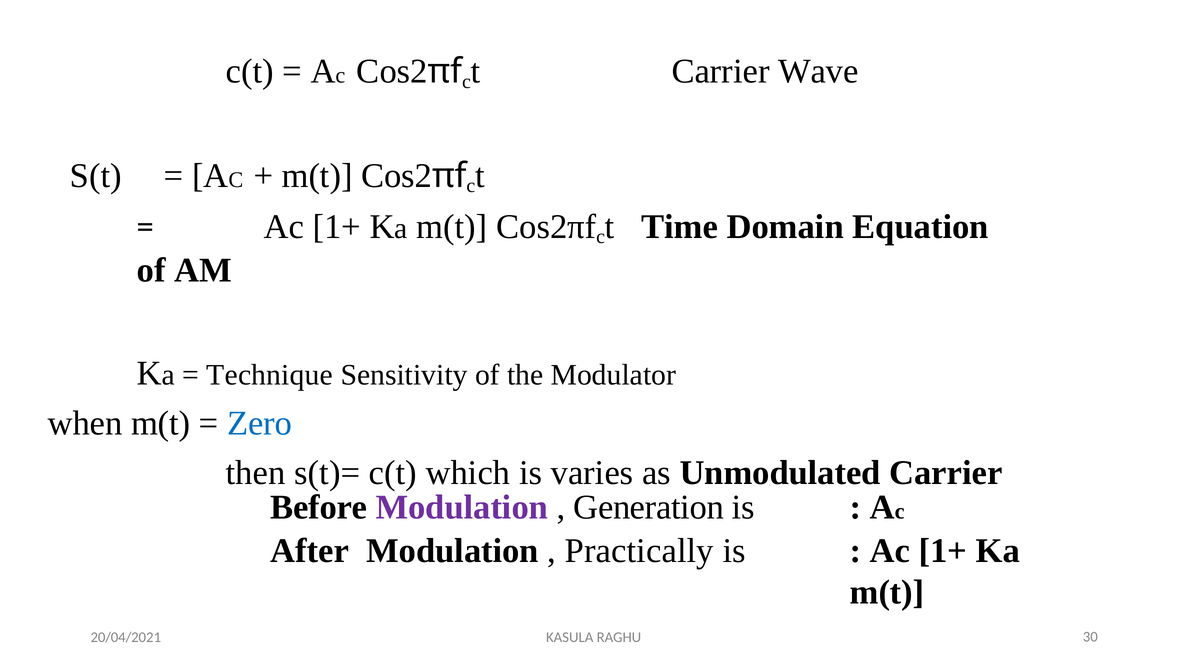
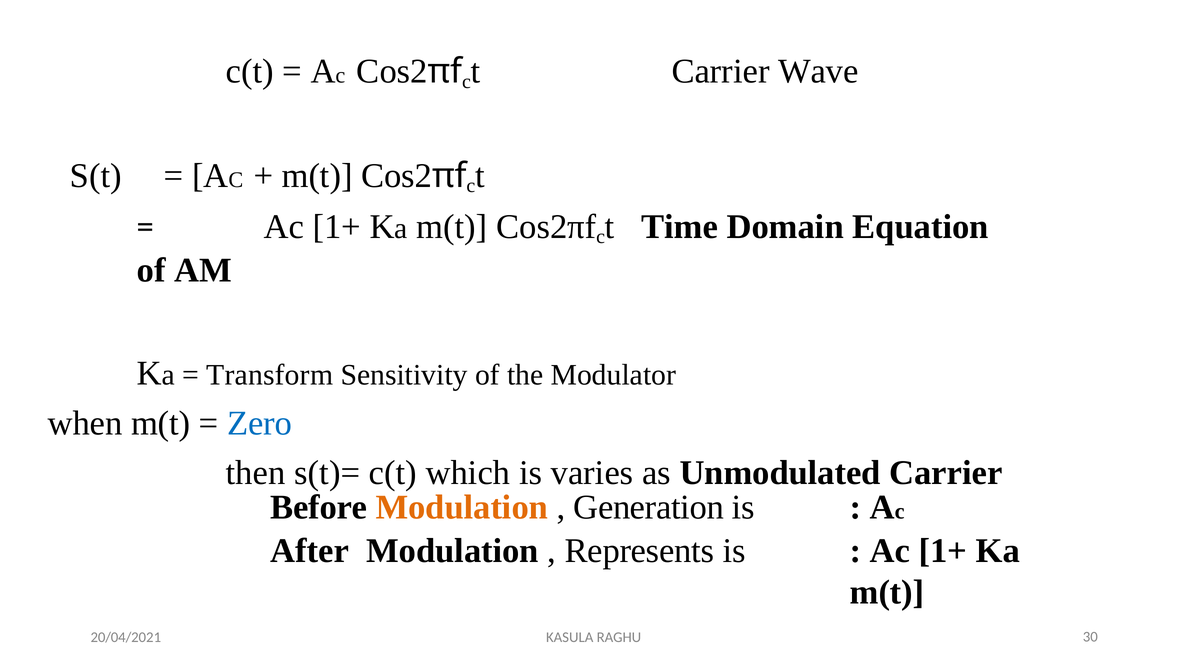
Technique: Technique -> Transform (270, 375)
Modulation colour: purple -> orange (462, 507)
Practically: Practically -> Represents (639, 551)
